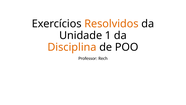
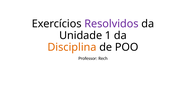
Resolvidos colour: orange -> purple (111, 24)
